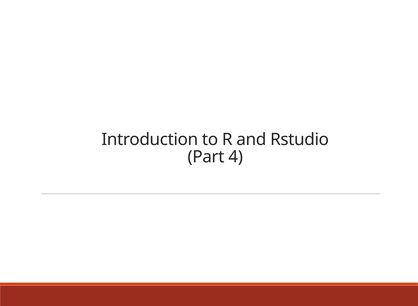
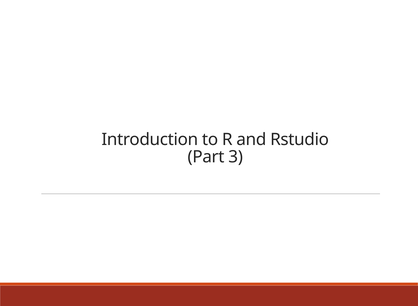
4: 4 -> 3 (236, 157)
